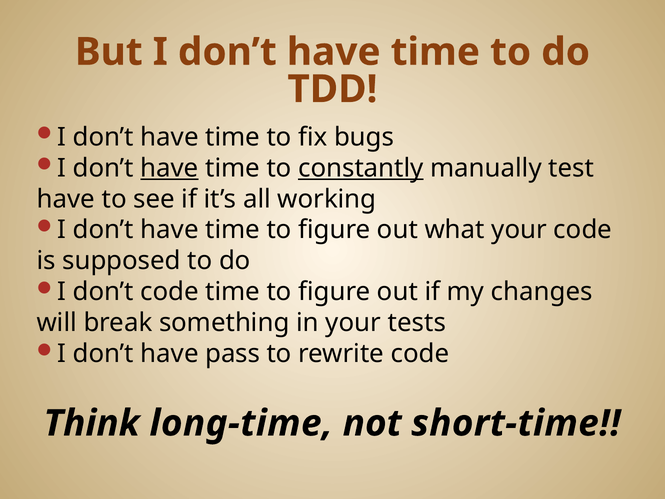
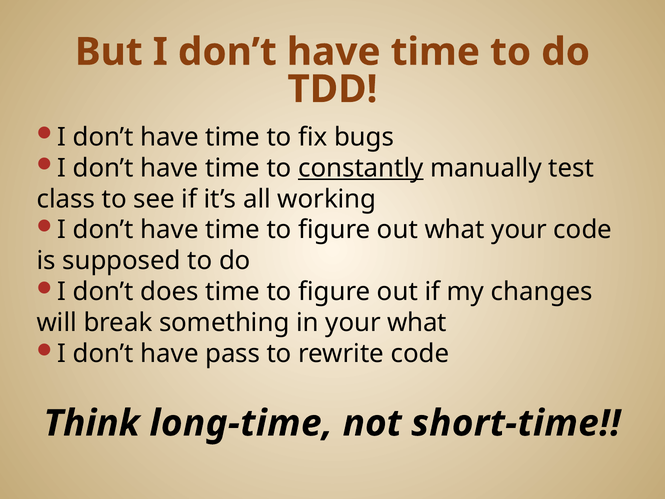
have underline: present -> none (169, 168)
have: have -> class (66, 199)
don’t code: code -> does (170, 292)
your tests: tests -> what (417, 323)
